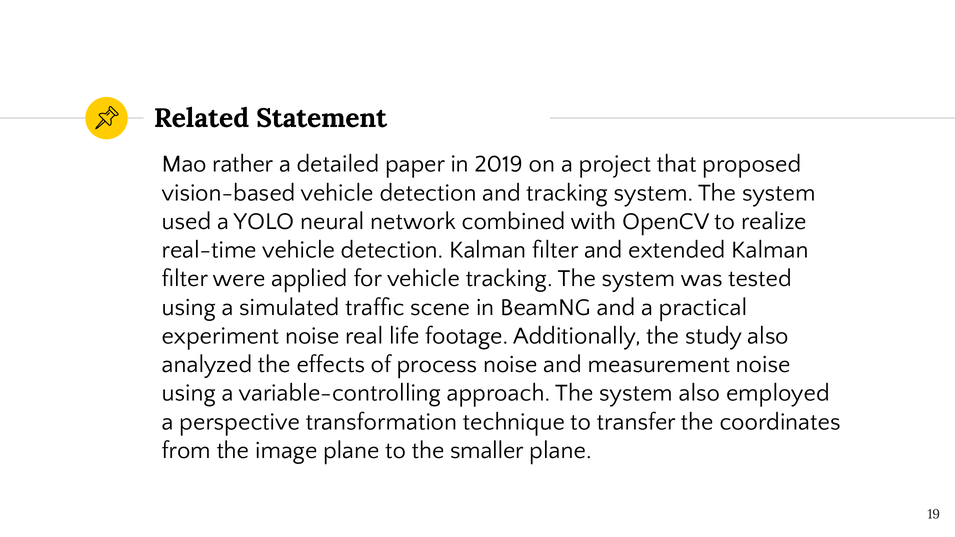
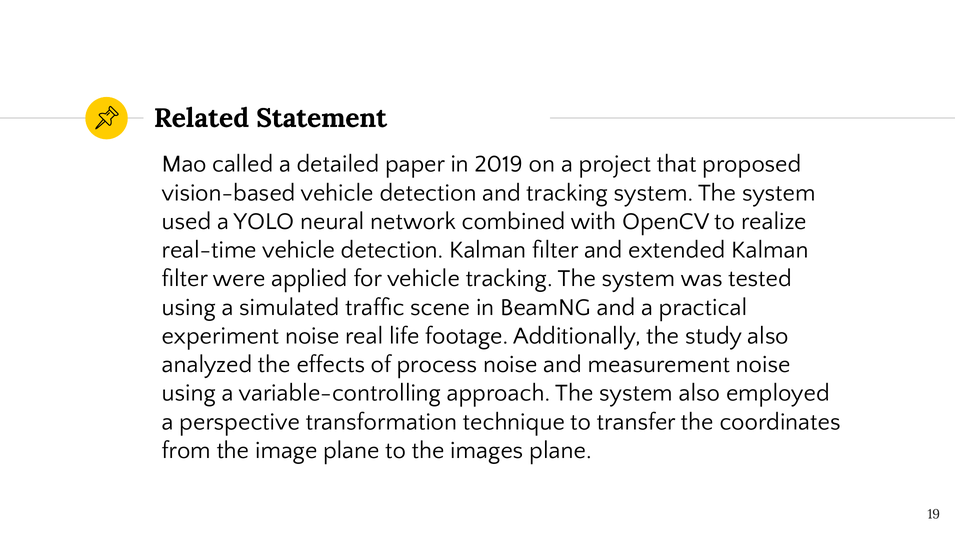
rather: rather -> called (243, 164)
smaller: smaller -> images (487, 451)
